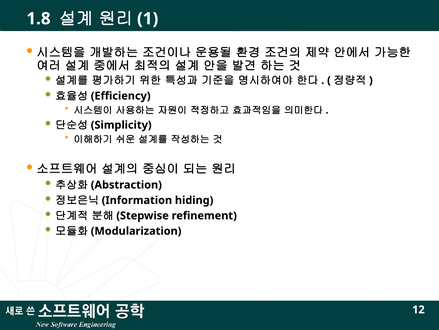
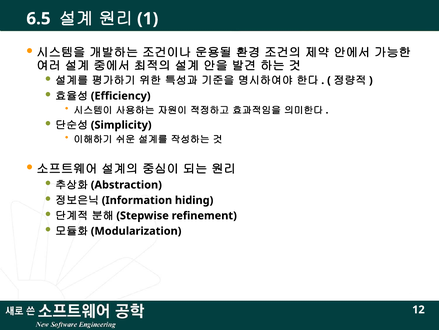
1.8: 1.8 -> 6.5 (38, 19)
